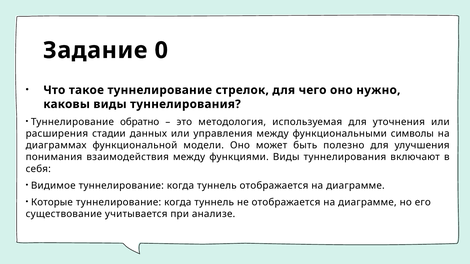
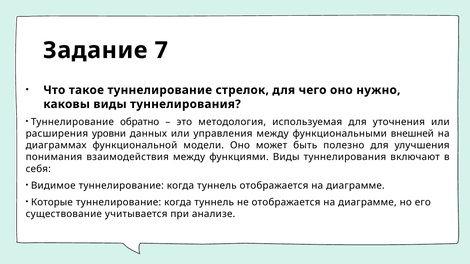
0: 0 -> 7 (161, 50)
стадии: стадии -> уровни (109, 134)
символы: символы -> внешней (412, 134)
